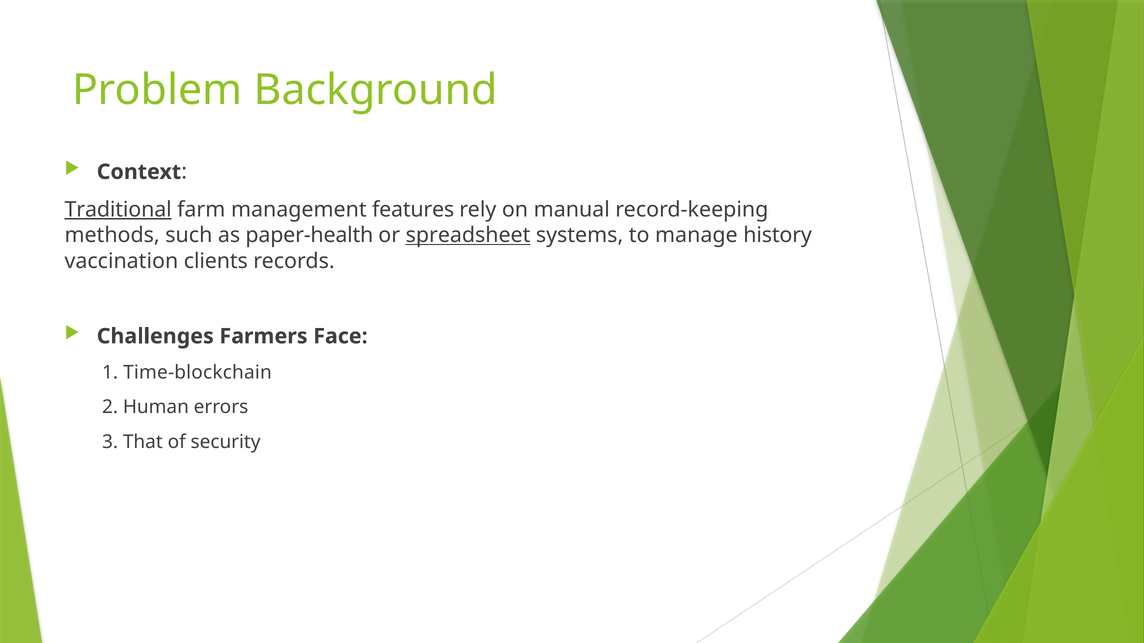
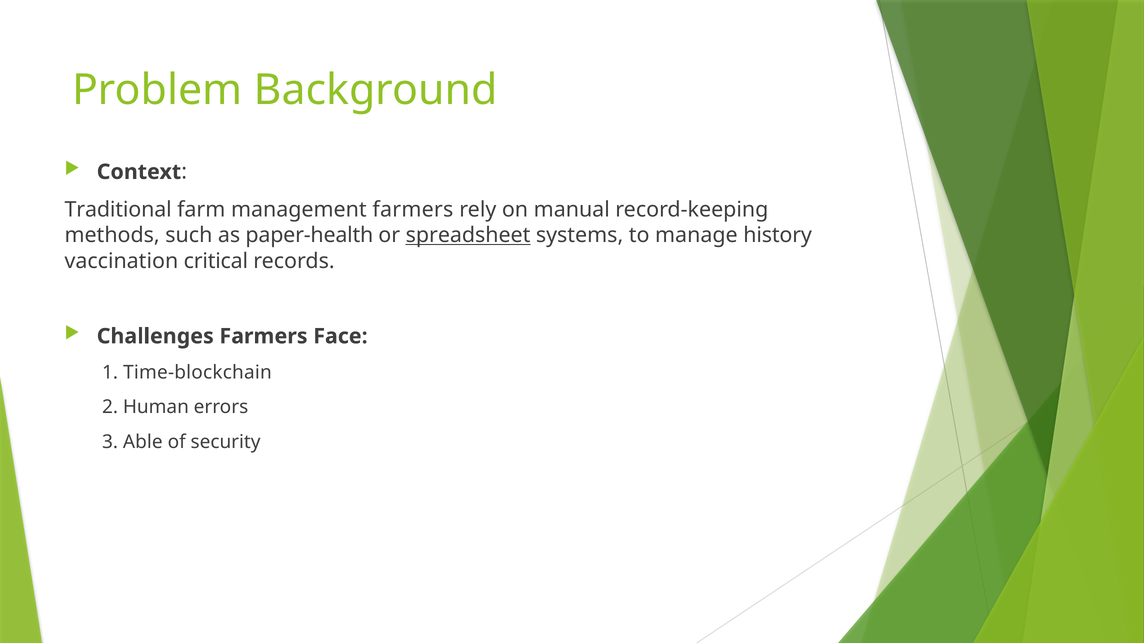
Traditional underline: present -> none (118, 210)
management features: features -> farmers (413, 210)
clients: clients -> critical (216, 261)
That: That -> Able (143, 442)
